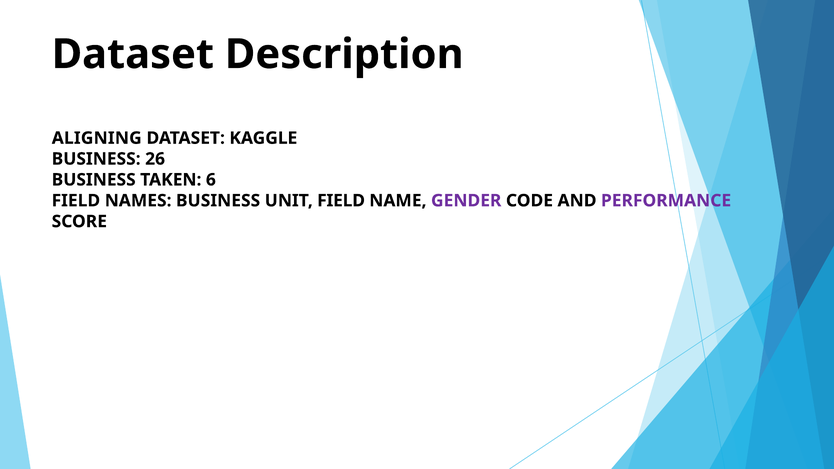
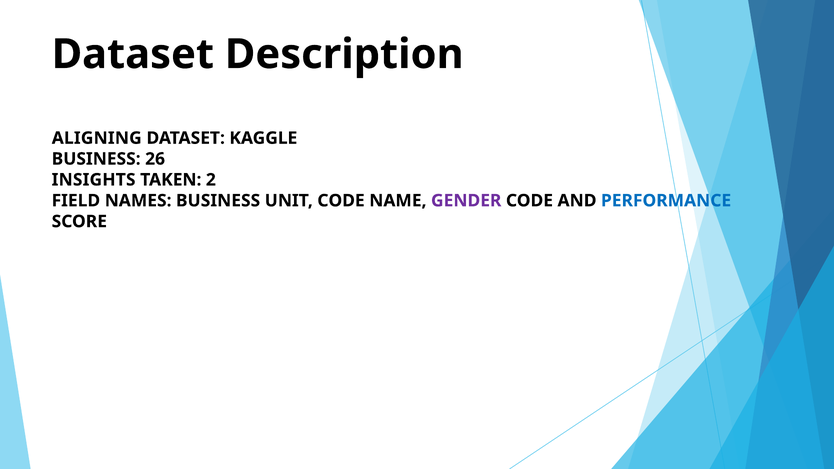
BUSINESS: BUSINESS -> INSIGHTS (94, 180)
6: 6 -> 2 (211, 180)
UNIT FIELD: FIELD -> CODE (341, 201)
PERFORMANCE colour: purple -> blue (666, 201)
